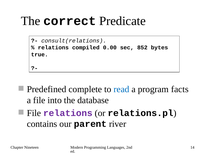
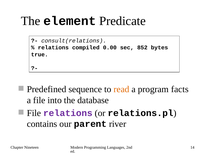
correct: correct -> element (70, 21)
complete: complete -> sequence (85, 89)
read colour: blue -> orange (121, 89)
